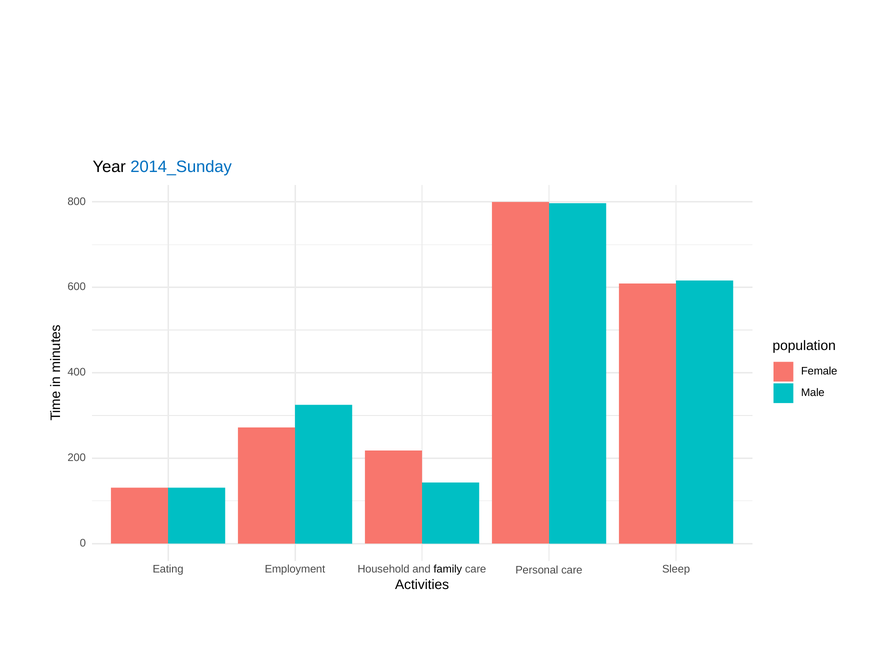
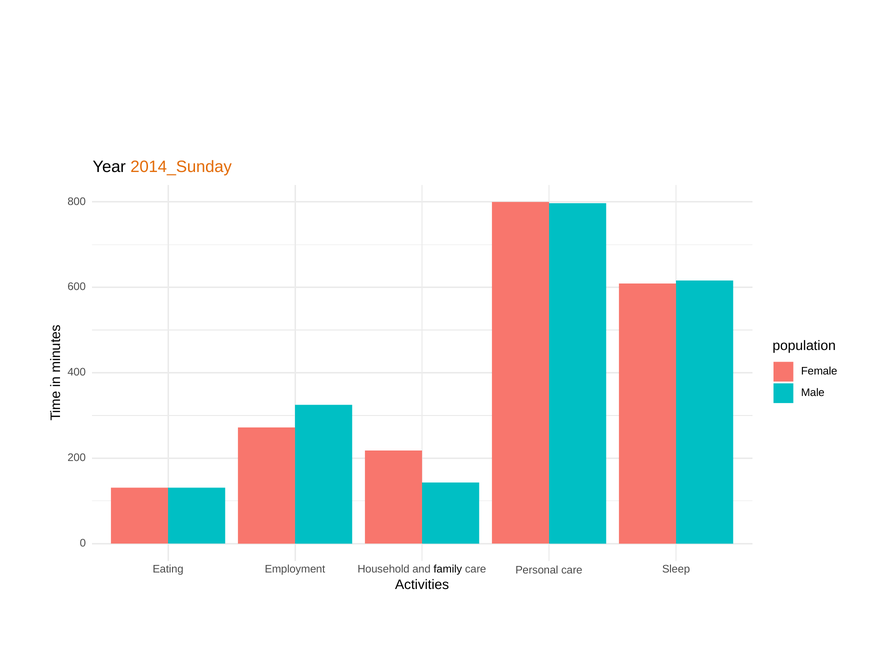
2014_Sunday colour: blue -> orange (181, 167)
